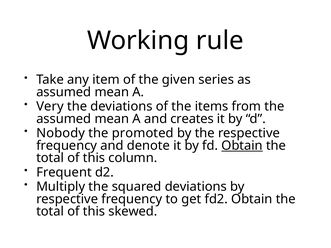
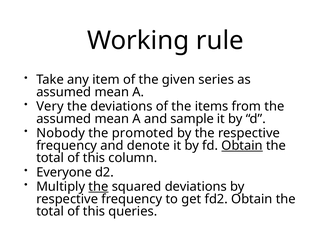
creates: creates -> sample (192, 119)
Frequent: Frequent -> Everyone (64, 172)
the underline: none -> present (98, 187)
skewed: skewed -> queries (133, 212)
